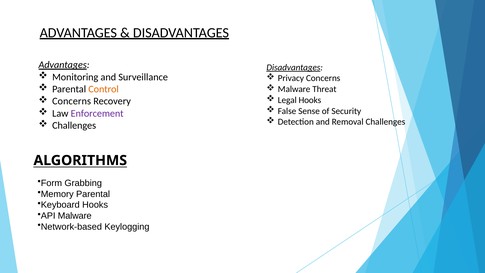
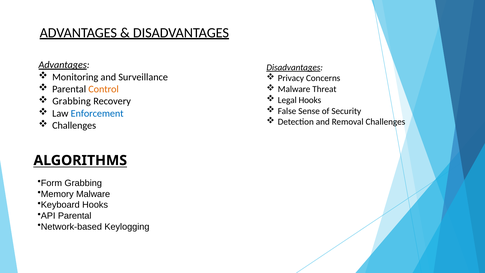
Concerns: Concerns -> Grabbing (72, 101)
Enforcement colour: purple -> blue (97, 113)
Memory Parental: Parental -> Malware (93, 194)
API Malware: Malware -> Parental (75, 216)
